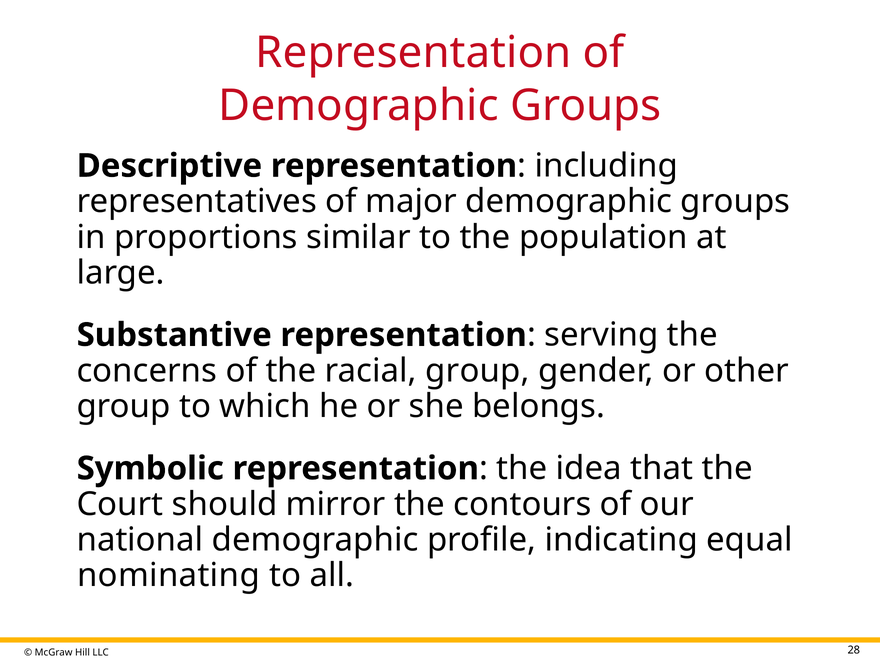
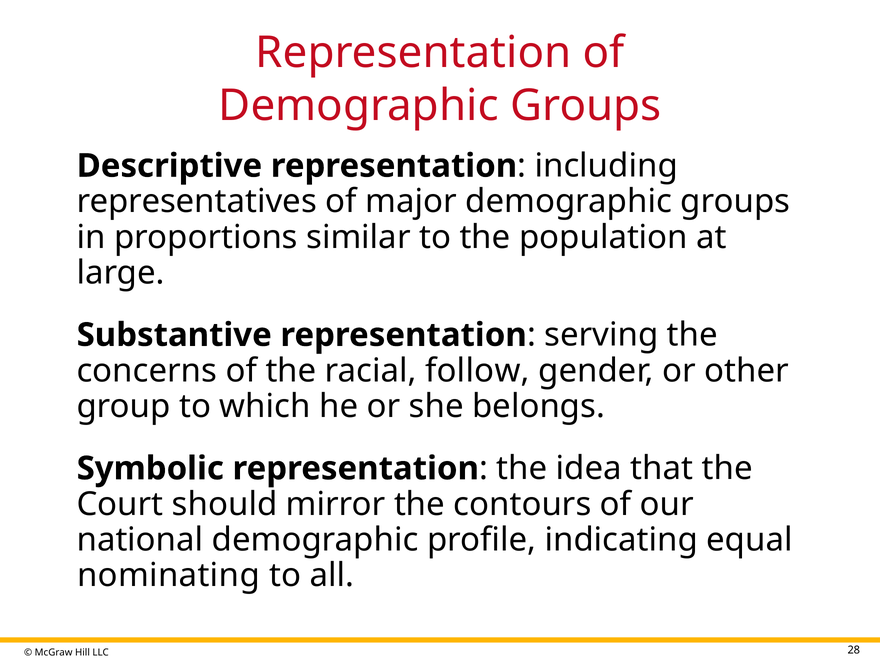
racial group: group -> follow (477, 371)
